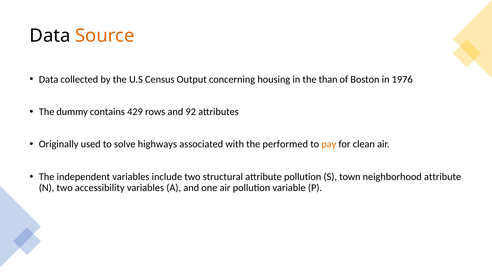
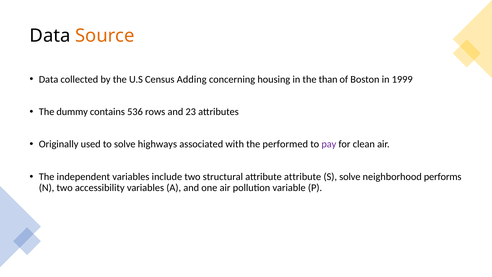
Output: Output -> Adding (192, 79)
1976: 1976 -> 1999 (402, 79)
429: 429 -> 536 (135, 112)
92: 92 -> 23 (191, 112)
pay colour: orange -> purple (329, 144)
attribute pollution: pollution -> attribute (303, 177)
S town: town -> solve (350, 177)
neighborhood attribute: attribute -> performs (443, 177)
